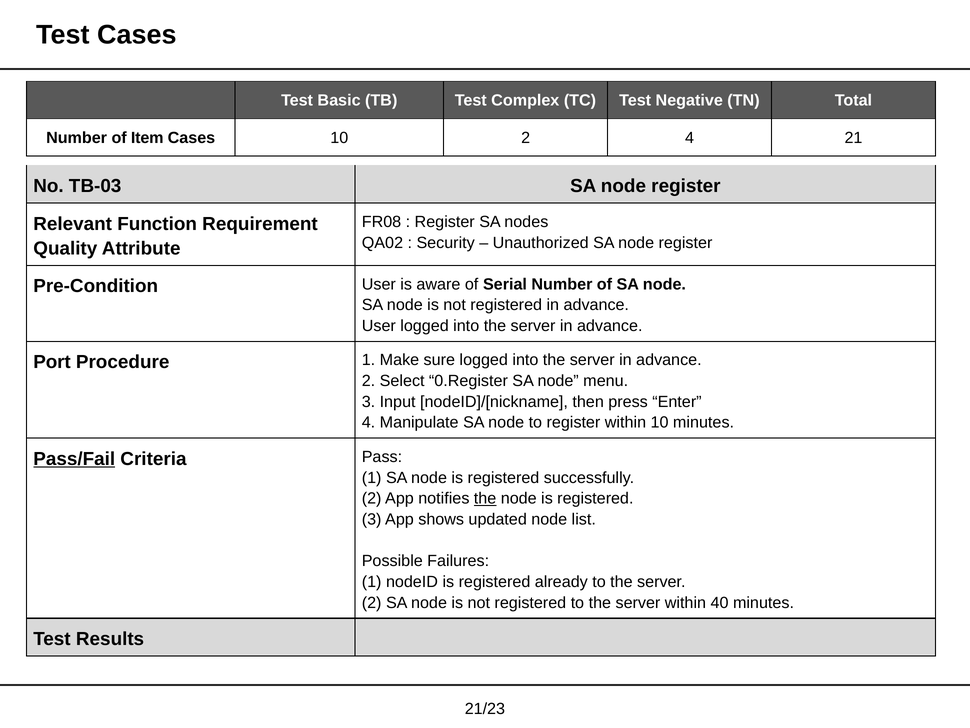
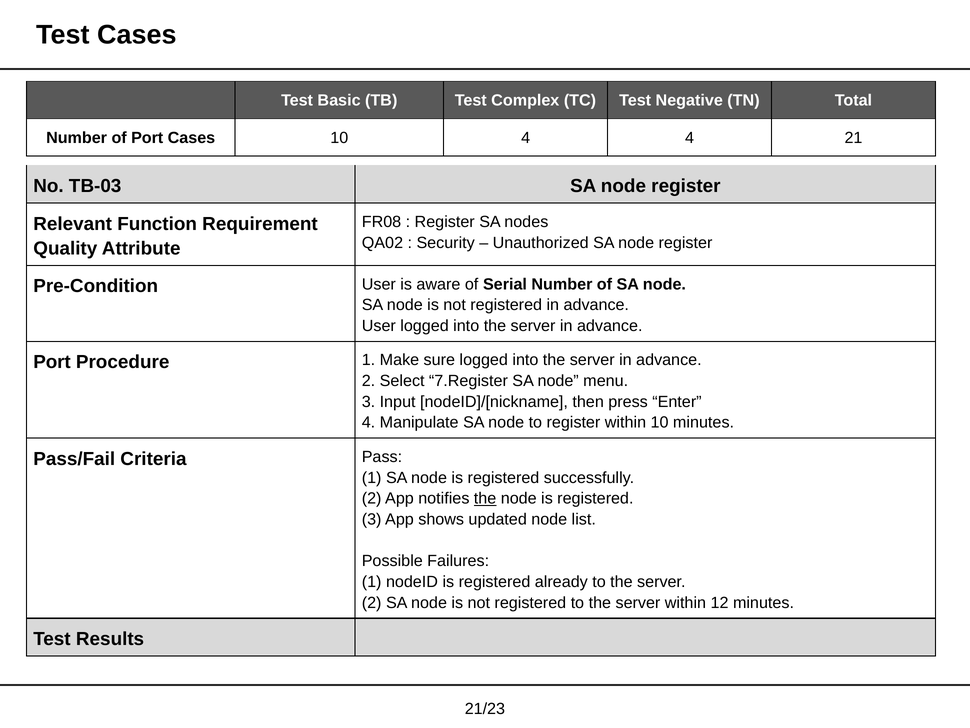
of Item: Item -> Port (147, 138)
10 2: 2 -> 4 (526, 138)
0.Register: 0.Register -> 7.Register (468, 381)
Pass/Fail underline: present -> none (74, 459)
40: 40 -> 12 (720, 602)
